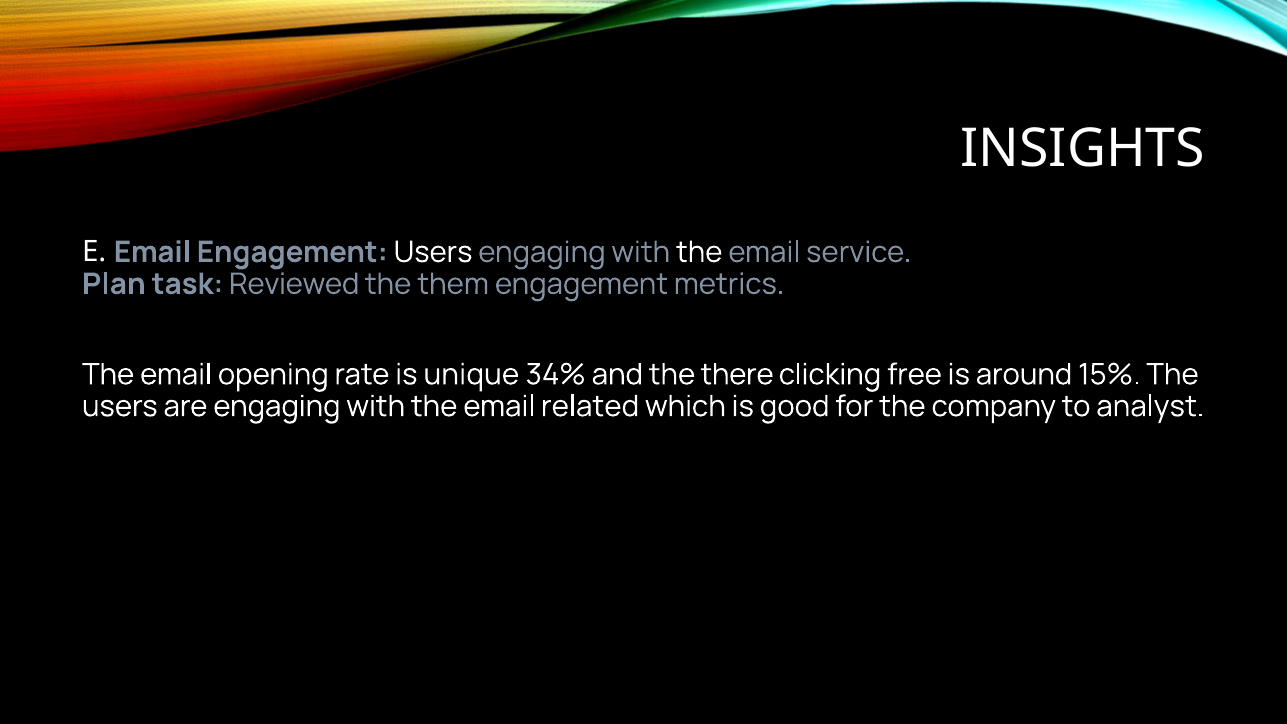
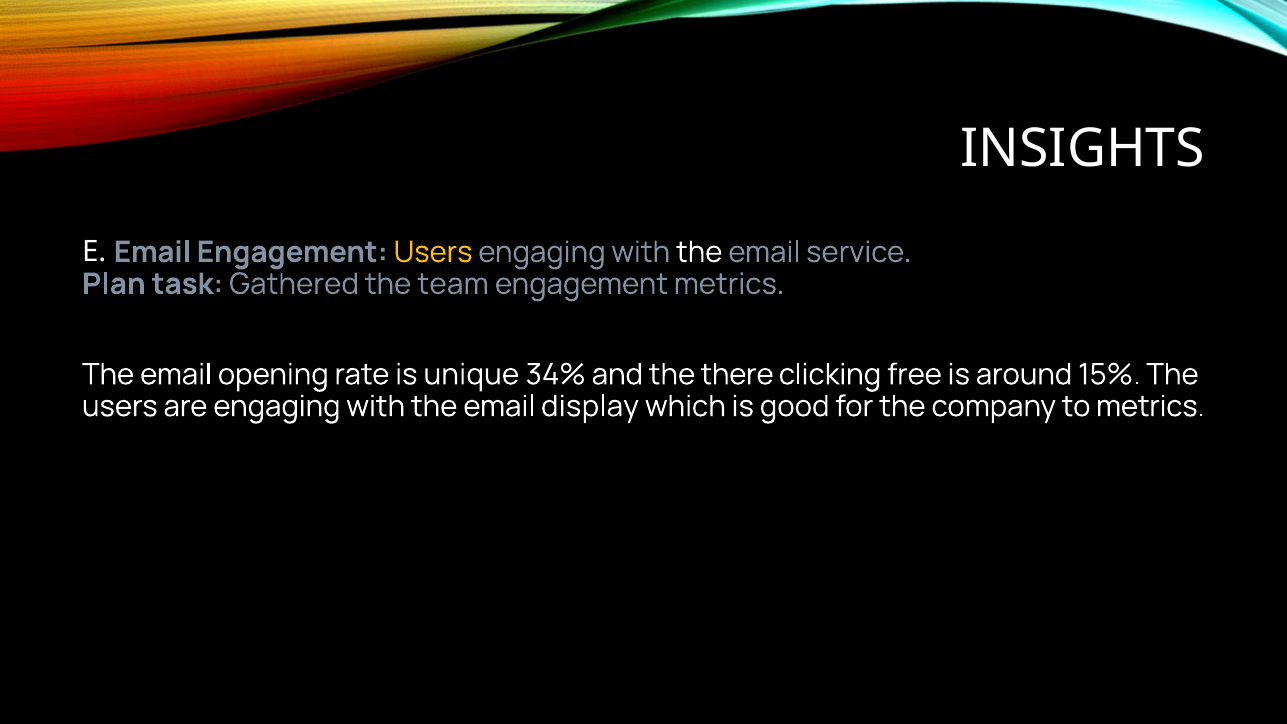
Users colour: white -> yellow (433, 252)
Reviewed: Reviewed -> Gathered (294, 284)
them: them -> team (453, 284)
related: related -> display (590, 406)
to analyst: analyst -> metrics (1151, 406)
